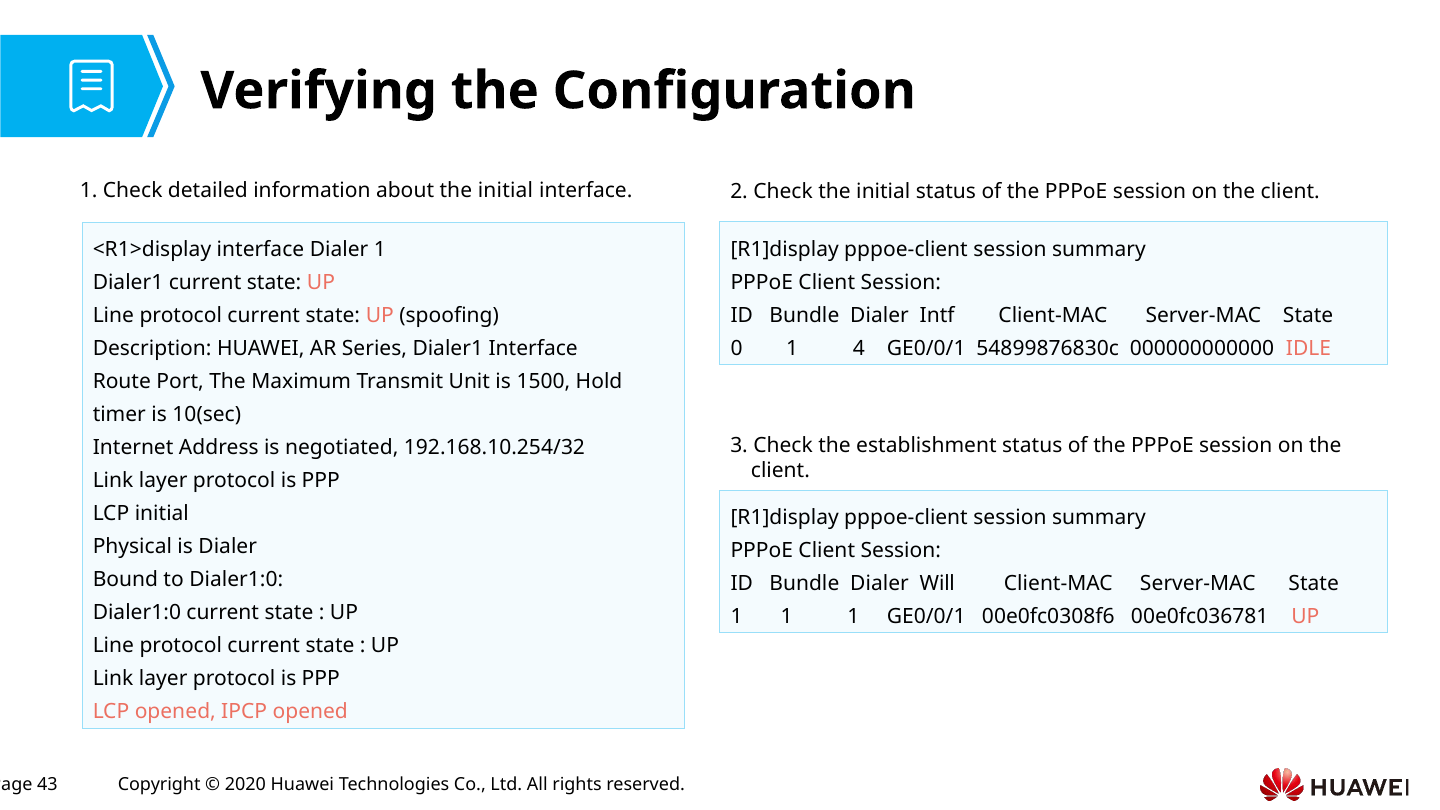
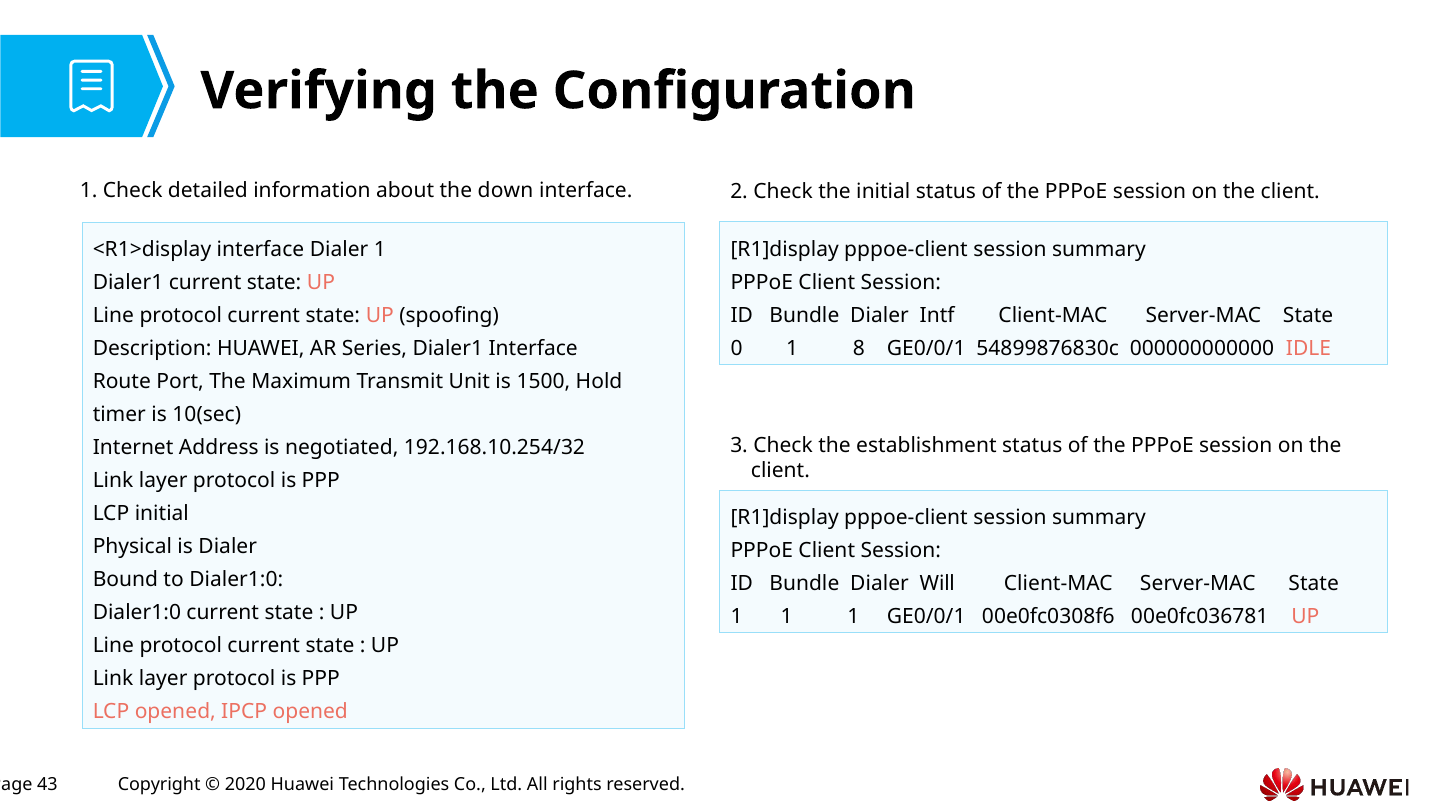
about the initial: initial -> down (506, 191)
4: 4 -> 8 (859, 348)
